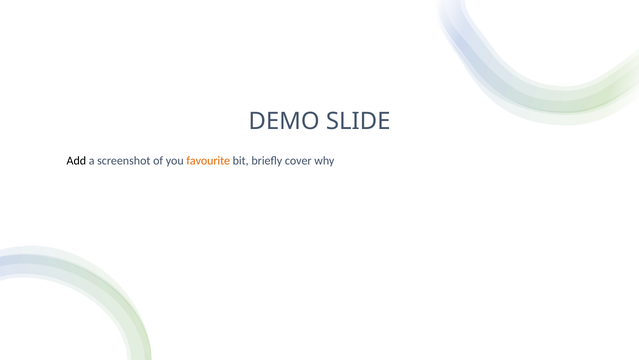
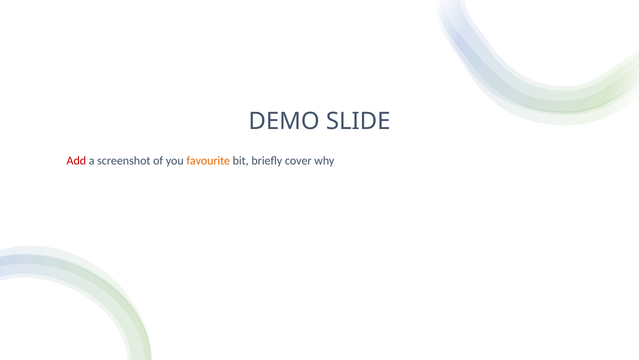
Add colour: black -> red (76, 160)
